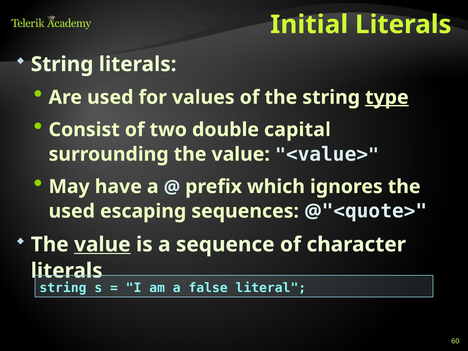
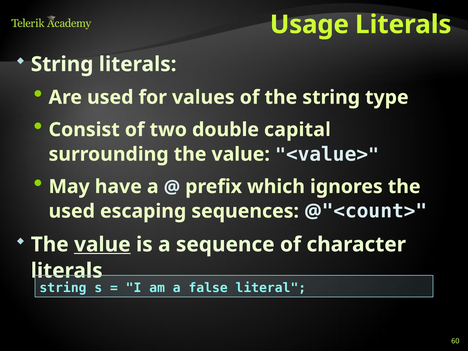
Initial: Initial -> Usage (309, 25)
type underline: present -> none (387, 97)
<quote>: <quote> -> <count> (375, 211)
